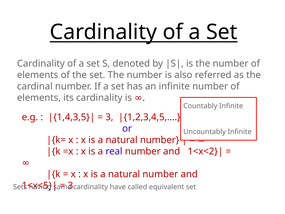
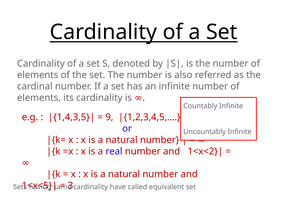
3: 3 -> 9 (109, 117)
